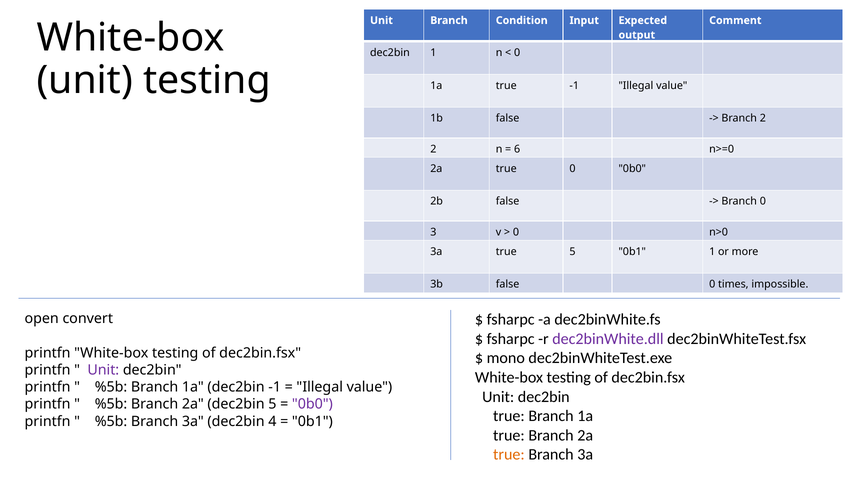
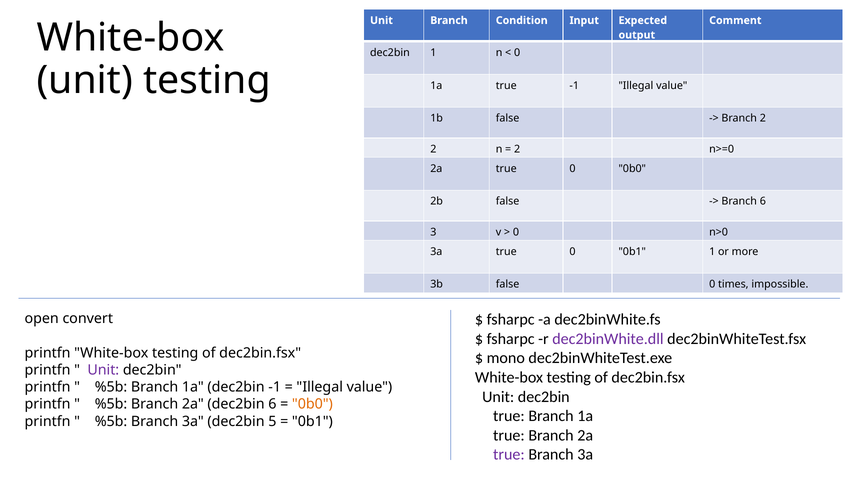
6: 6 -> 2 (517, 149)
Branch 0: 0 -> 6 (763, 201)
3a true 5: 5 -> 0 (573, 252)
dec2bin 5: 5 -> 6 (272, 404)
0b0 colour: purple -> orange (312, 404)
4: 4 -> 5 (272, 421)
true colour: orange -> purple (509, 455)
